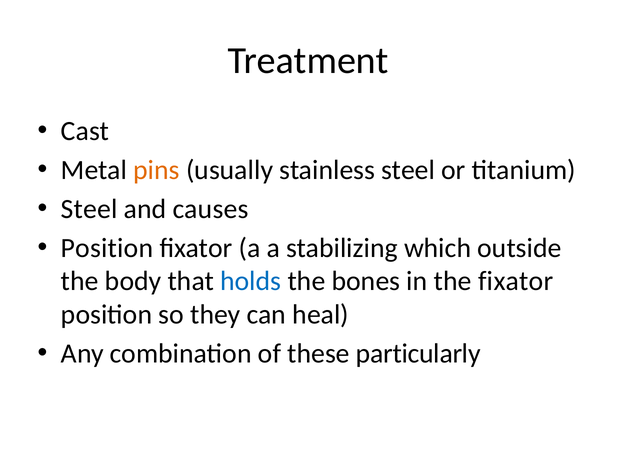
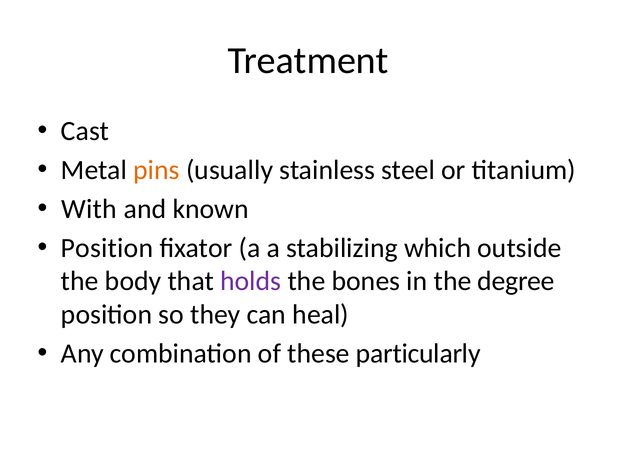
Steel: Steel -> With (89, 209)
causes: causes -> known (211, 209)
holds colour: blue -> purple (251, 281)
the fixator: fixator -> degree (516, 281)
